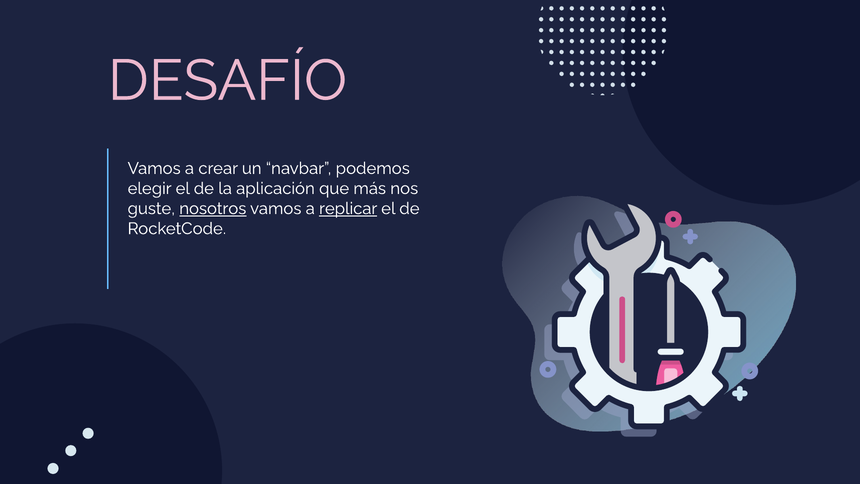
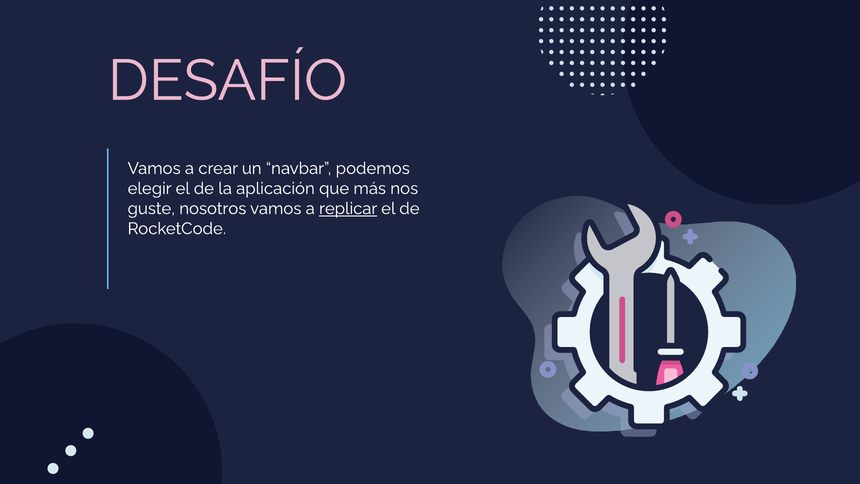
nosotros underline: present -> none (213, 208)
